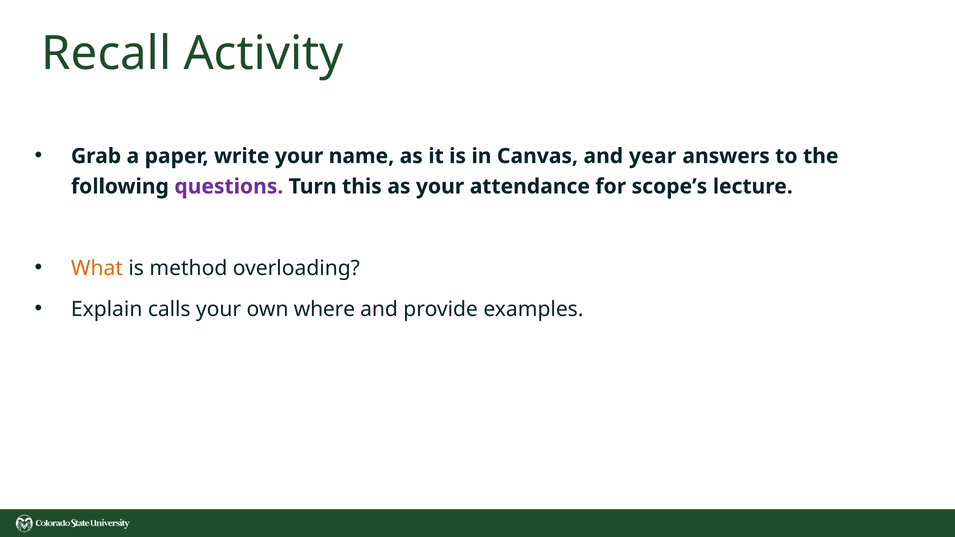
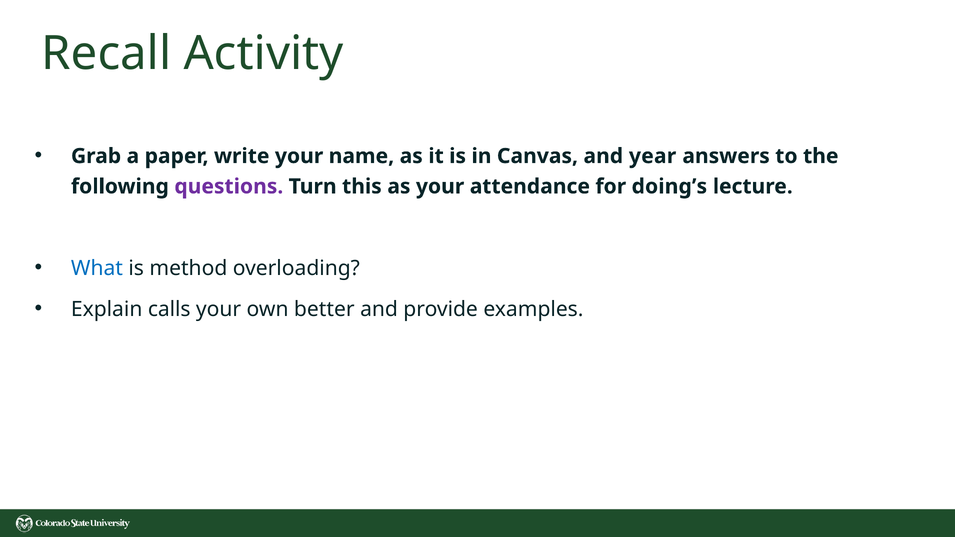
scope’s: scope’s -> doing’s (669, 187)
What colour: orange -> blue (97, 268)
where: where -> better (324, 309)
